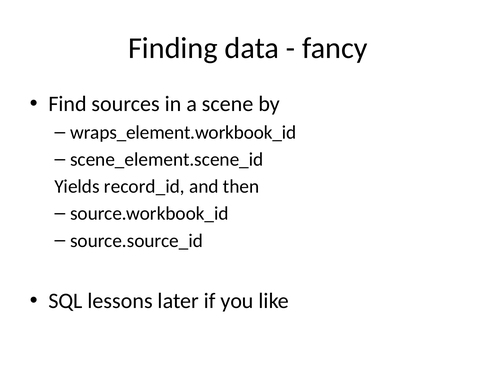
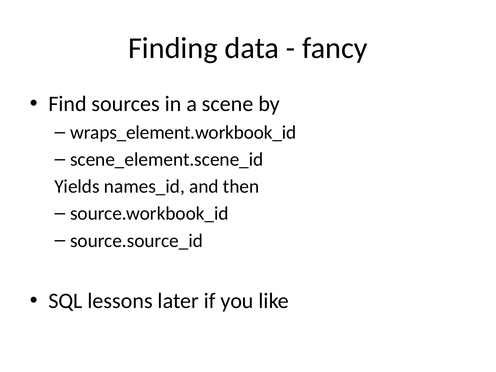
record_id: record_id -> names_id (144, 187)
